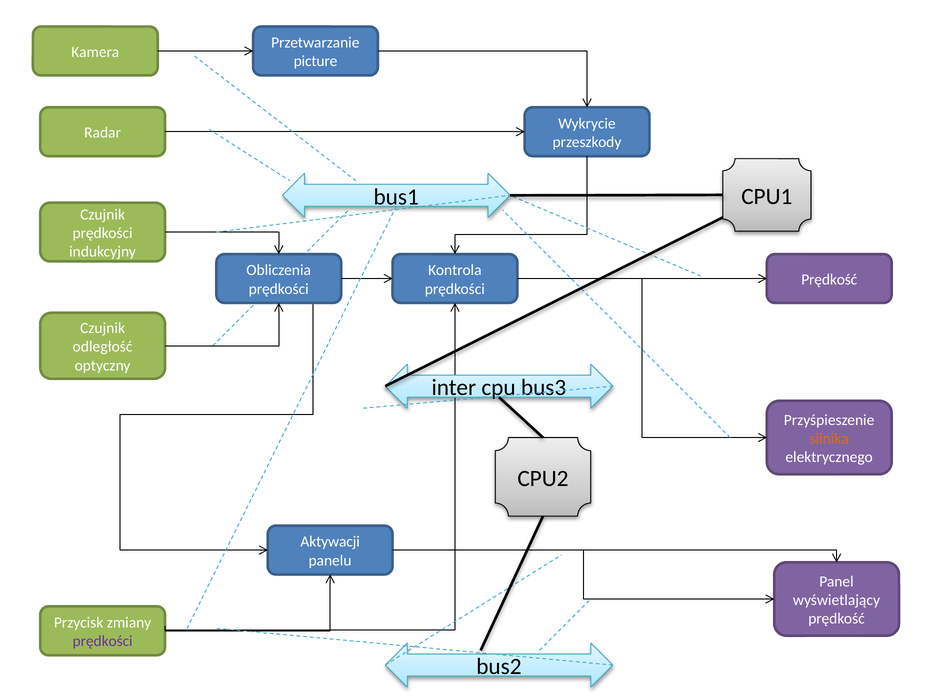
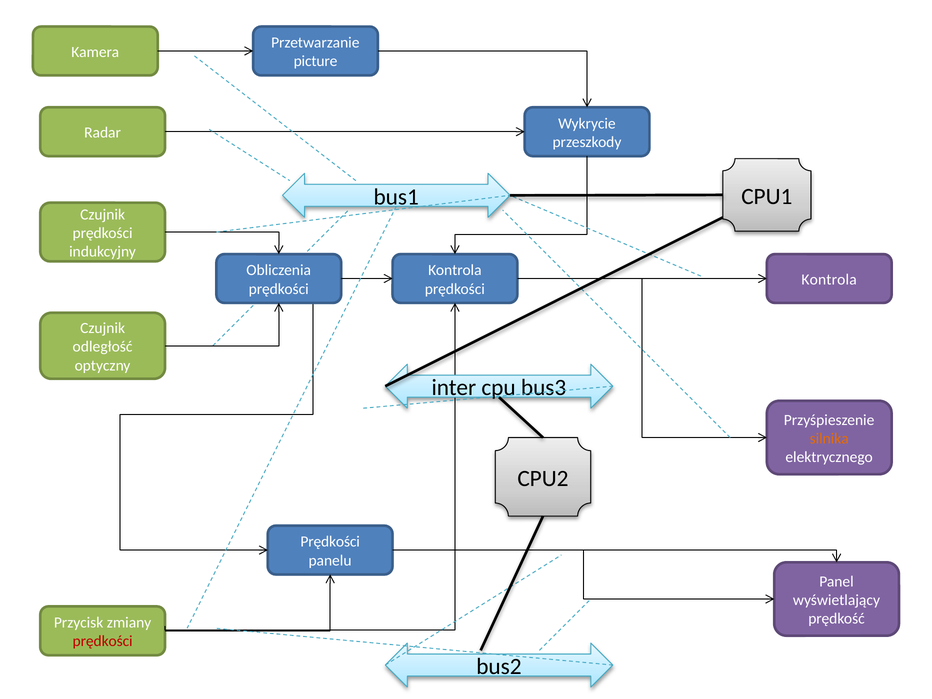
Prędkość: Prędkość -> Kontrola (829, 280)
Aktywacji: Aktywacji -> Prędkości (330, 542)
prędkości colour: purple -> red (103, 641)
